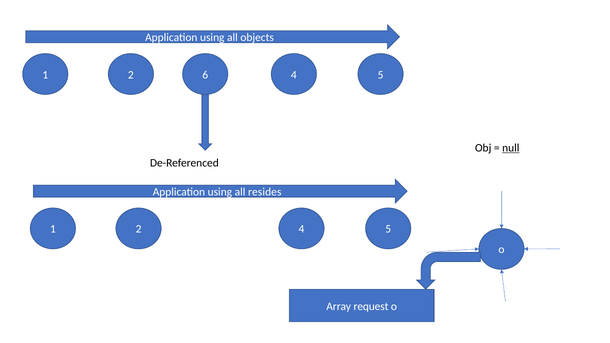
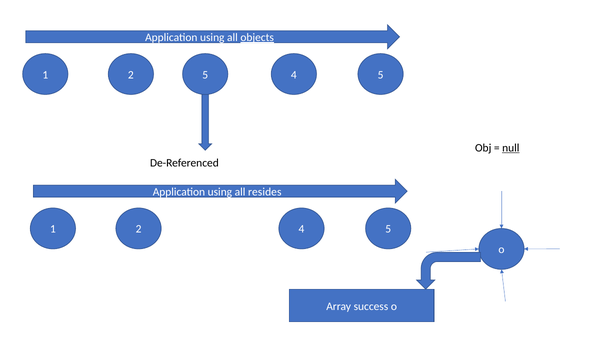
objects underline: none -> present (257, 38)
2 6: 6 -> 5 (205, 75)
request: request -> success (371, 306)
